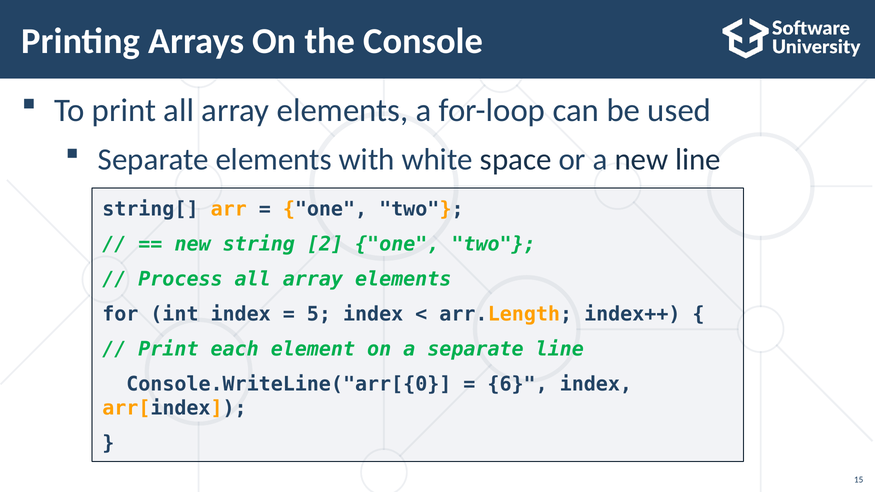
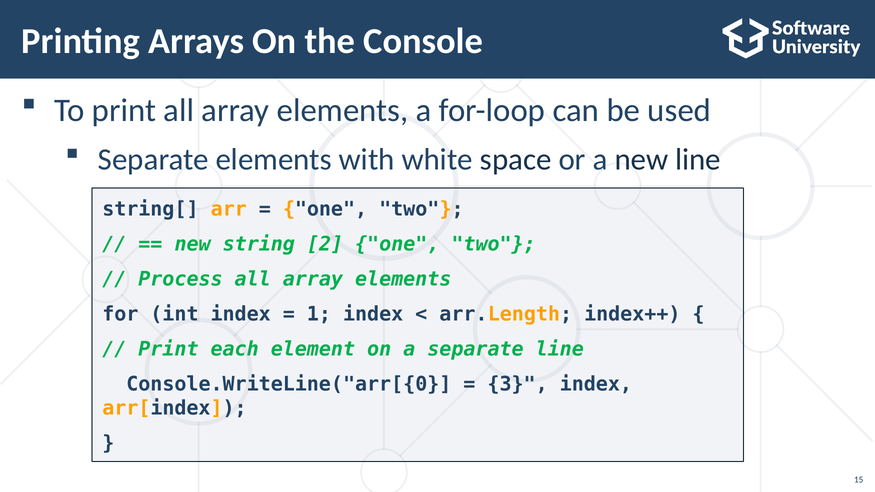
5: 5 -> 1 (319, 314)
6: 6 -> 3 (518, 384)
